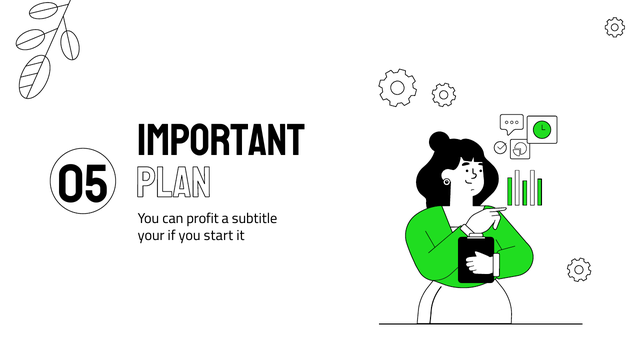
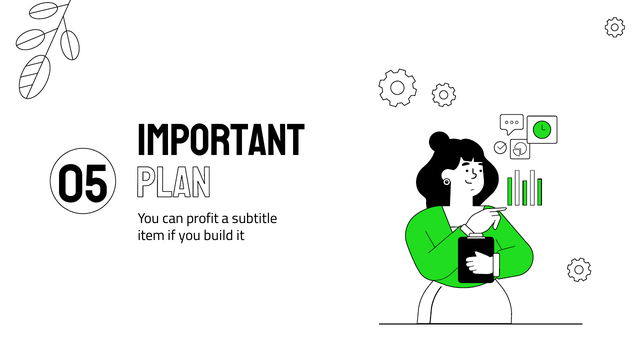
your: your -> item (151, 236)
start: start -> build (218, 236)
